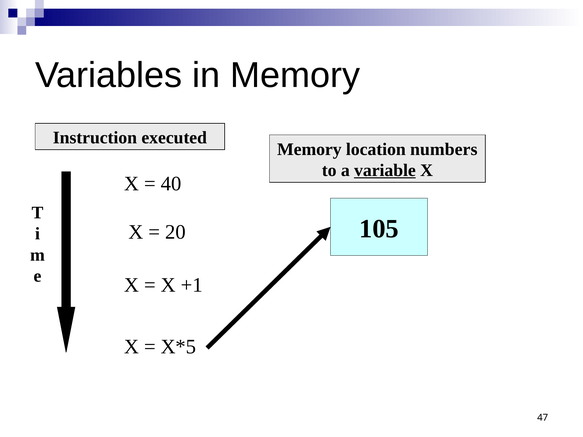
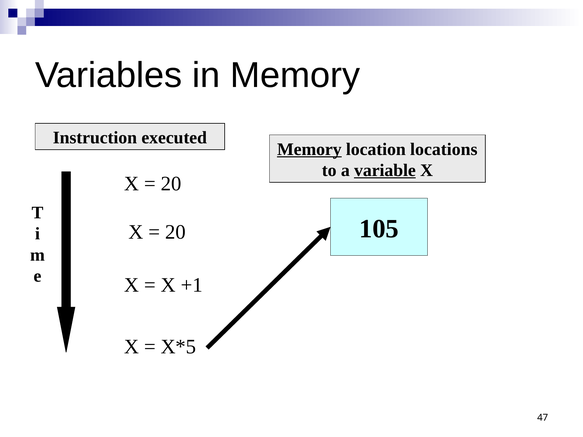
Memory underline: none -> present (309, 149)
numbers: numbers -> locations (444, 149)
40: 40 -> 20 (171, 184)
